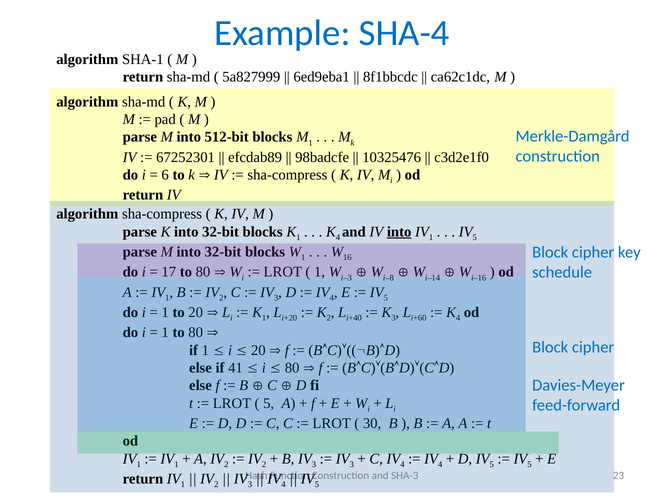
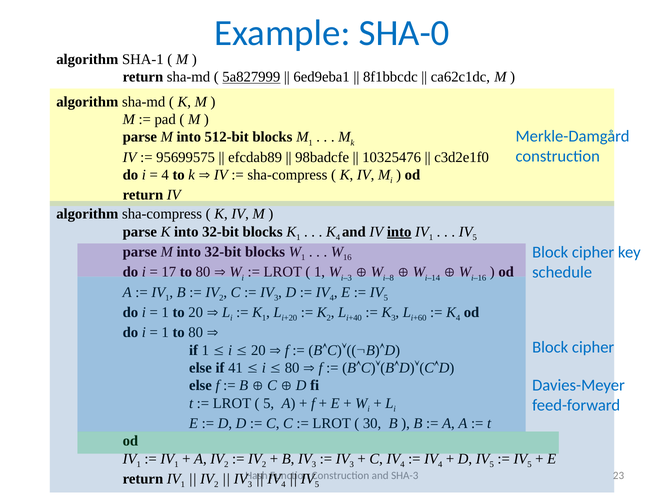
SHA-4: SHA-4 -> SHA-0 (404, 33)
5a827999 underline: none -> present (251, 77)
67252301: 67252301 -> 95699575 (186, 157)
6: 6 -> 4 (165, 175)
